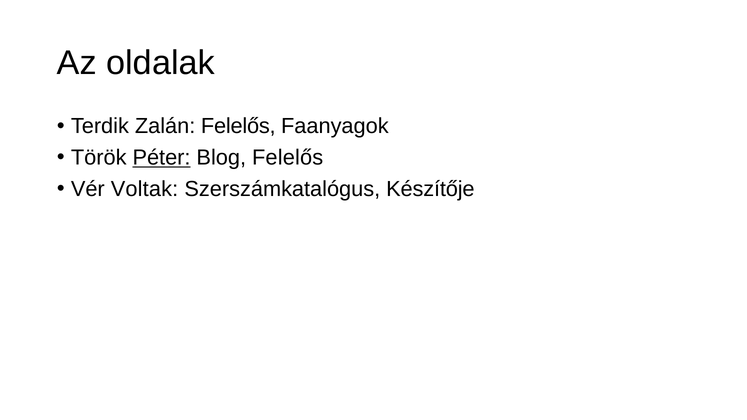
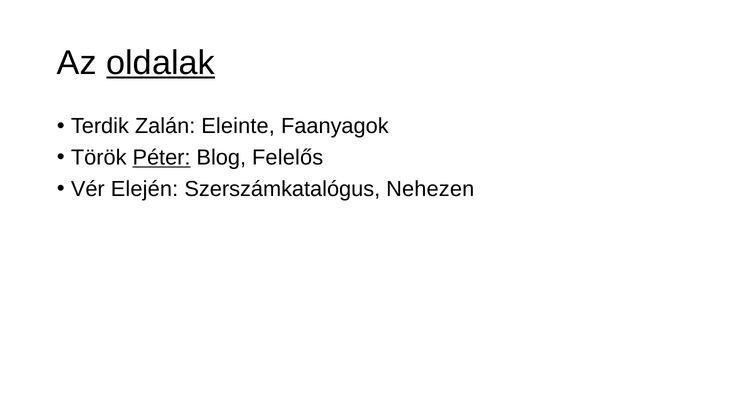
oldalak underline: none -> present (161, 63)
Zalán Felelős: Felelős -> Eleinte (238, 126)
Voltak: Voltak -> Elején (145, 189)
Készítője: Készítője -> Nehezen (430, 189)
